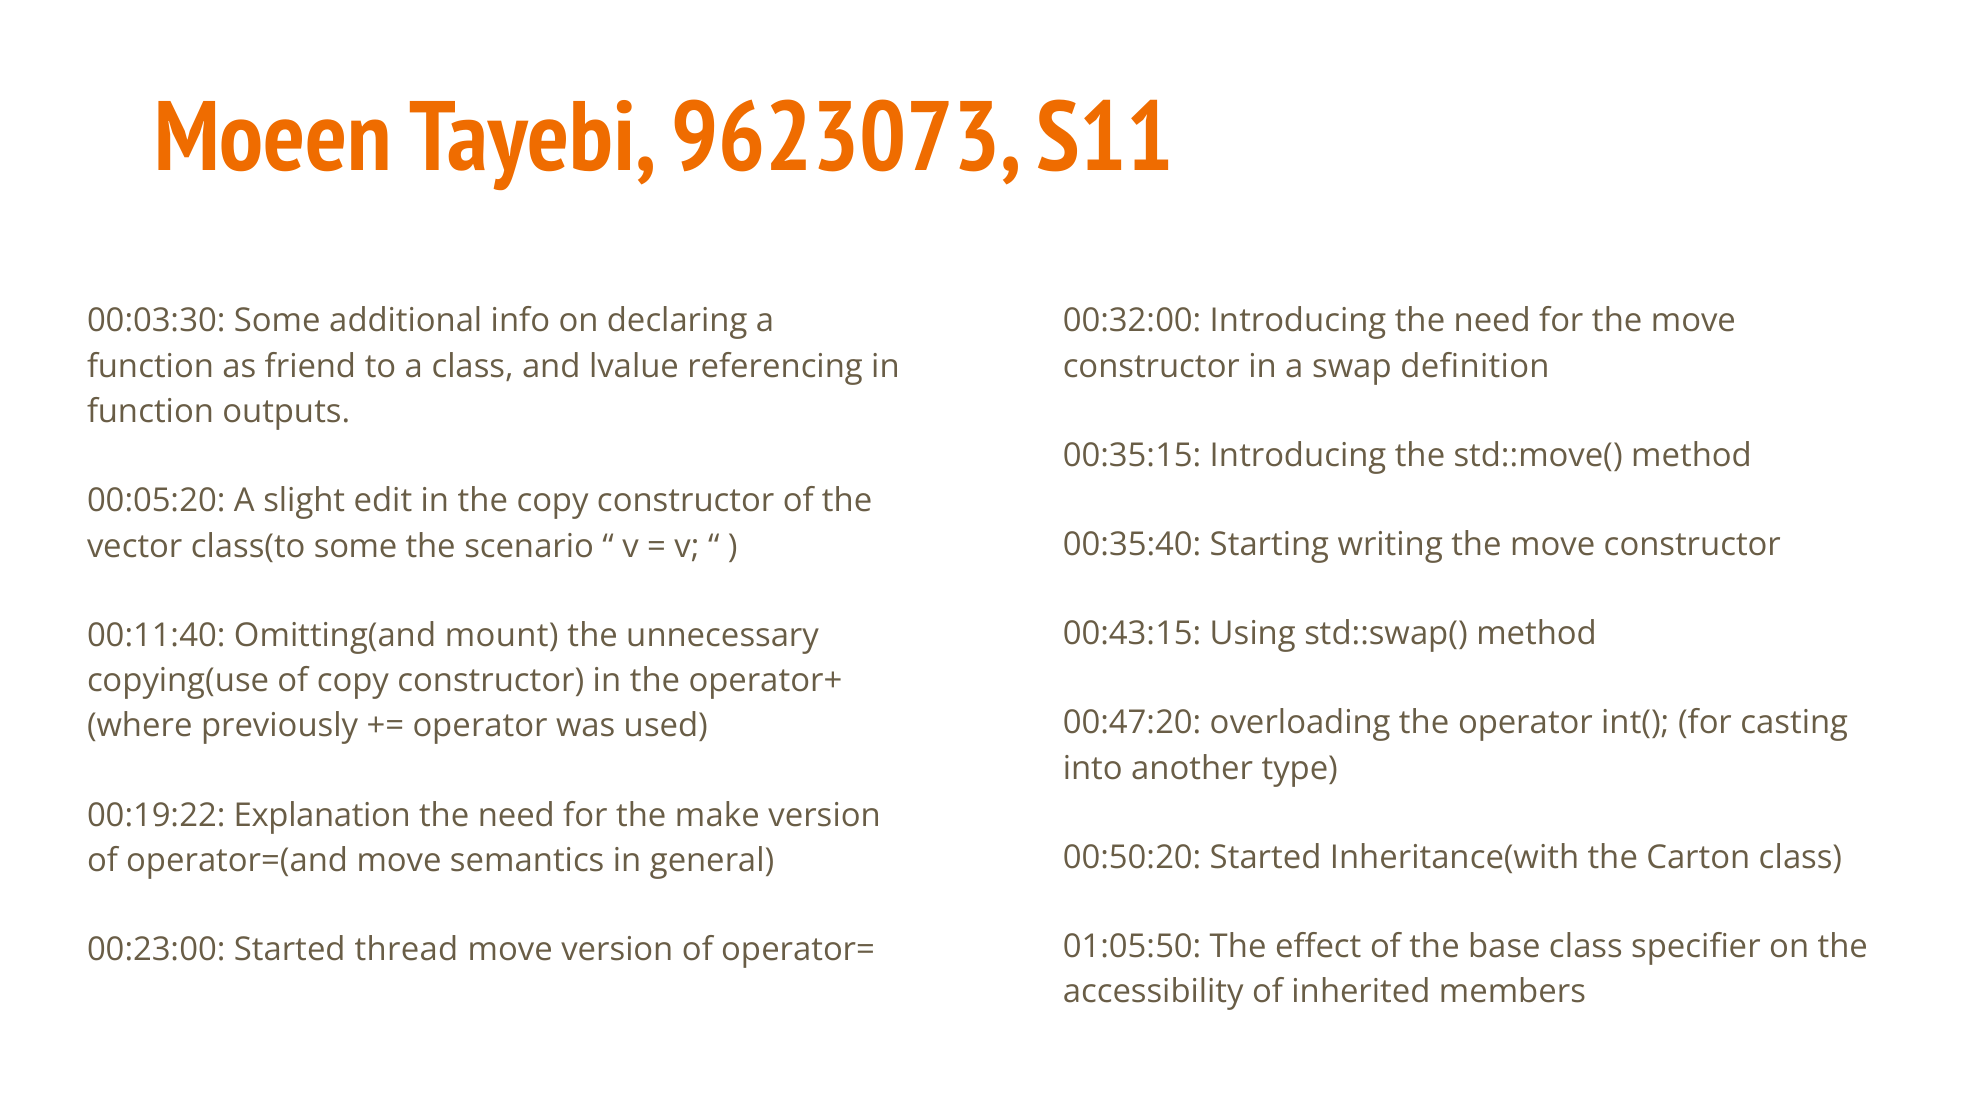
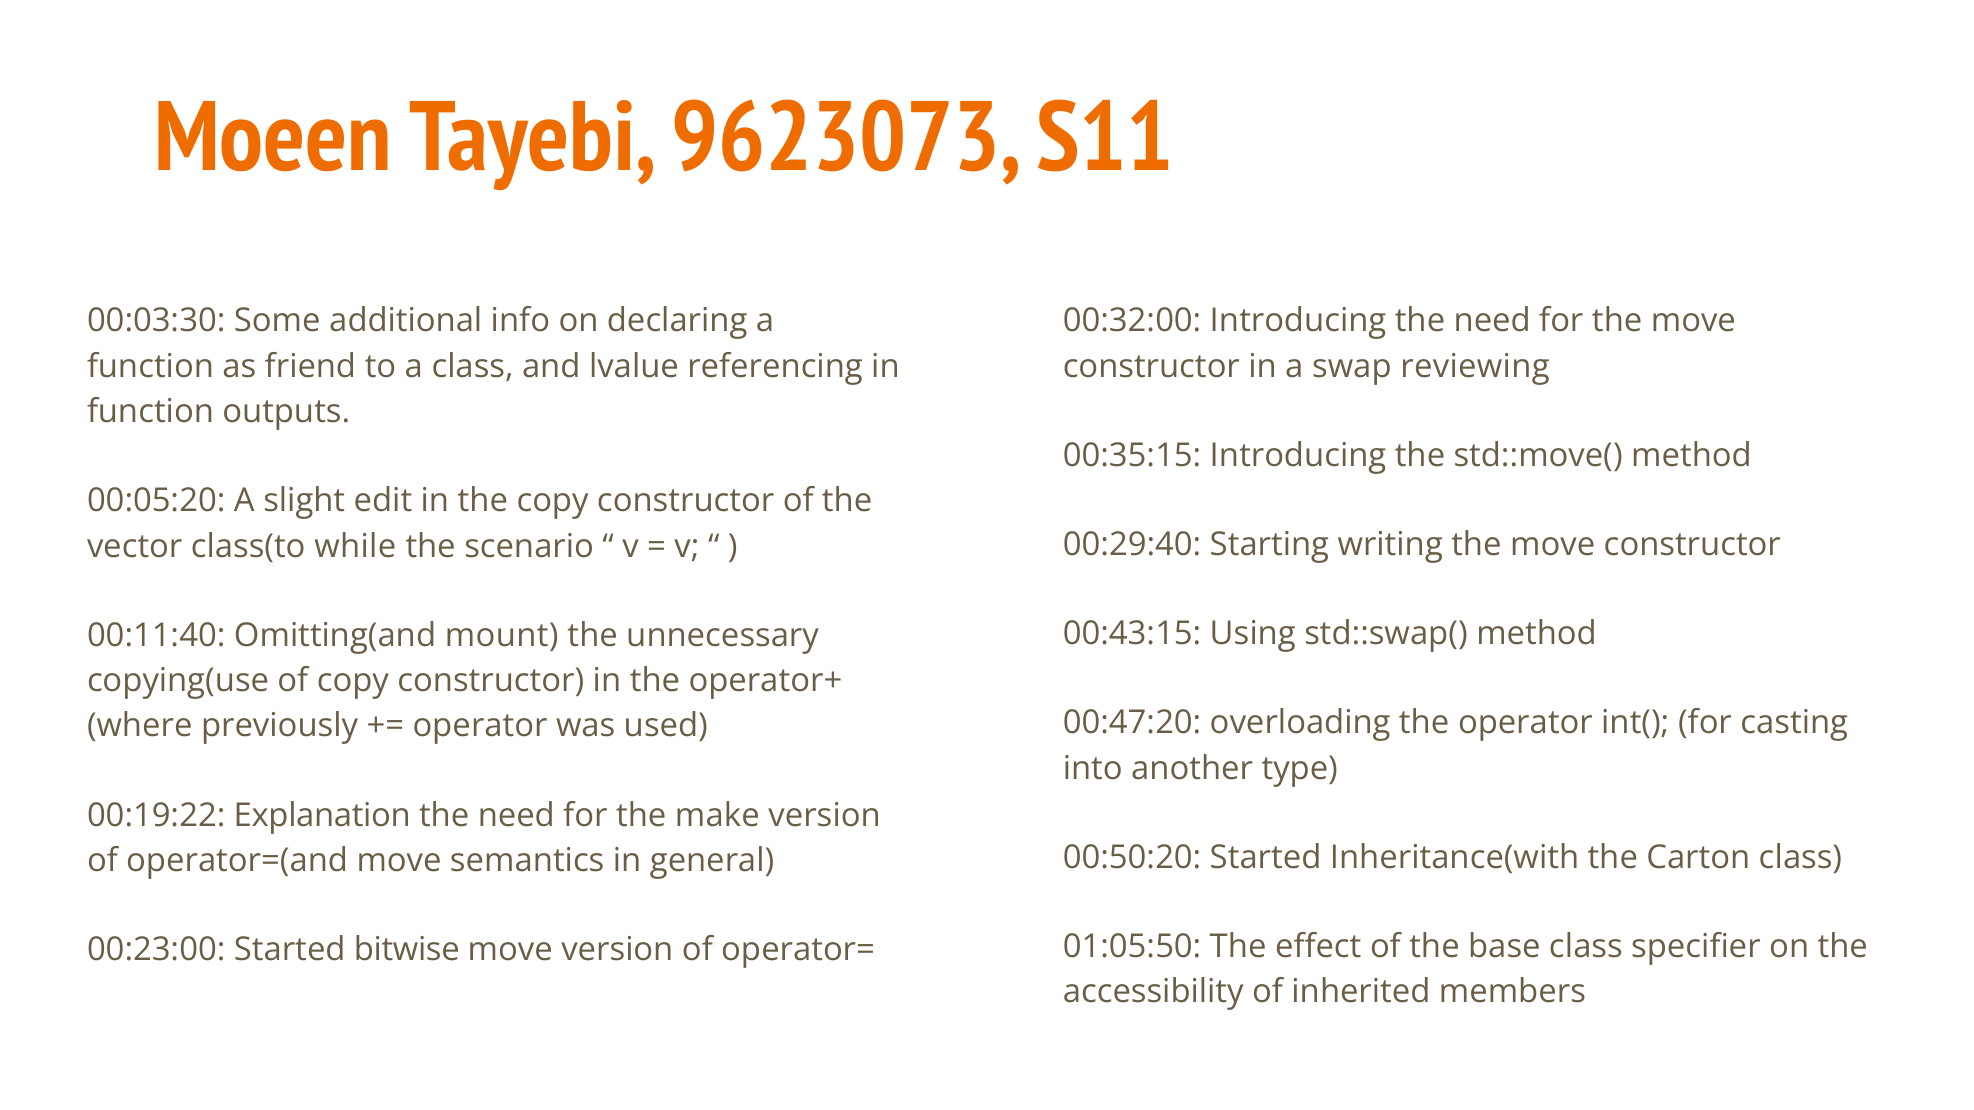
definition: definition -> reviewing (1475, 366)
00:35:40: 00:35:40 -> 00:29:40 (1132, 545)
class(to some: some -> while (355, 546)
thread: thread -> bitwise (407, 950)
